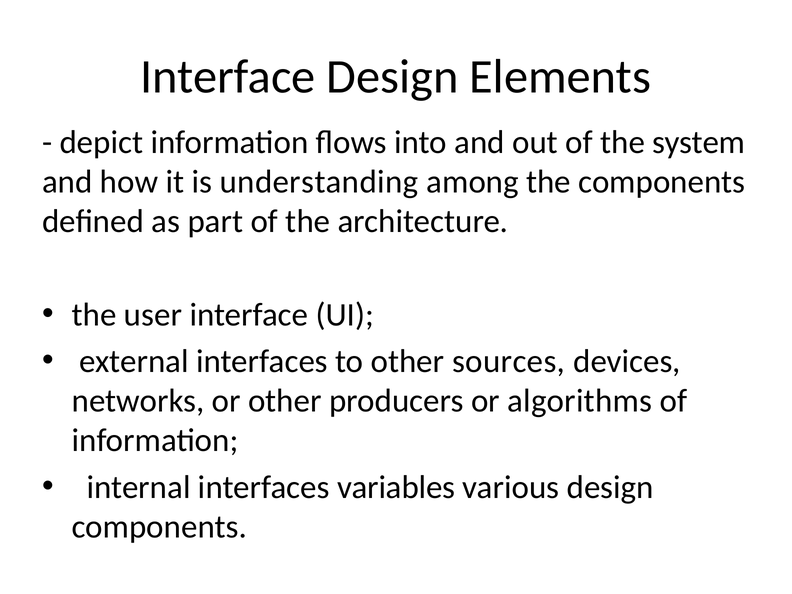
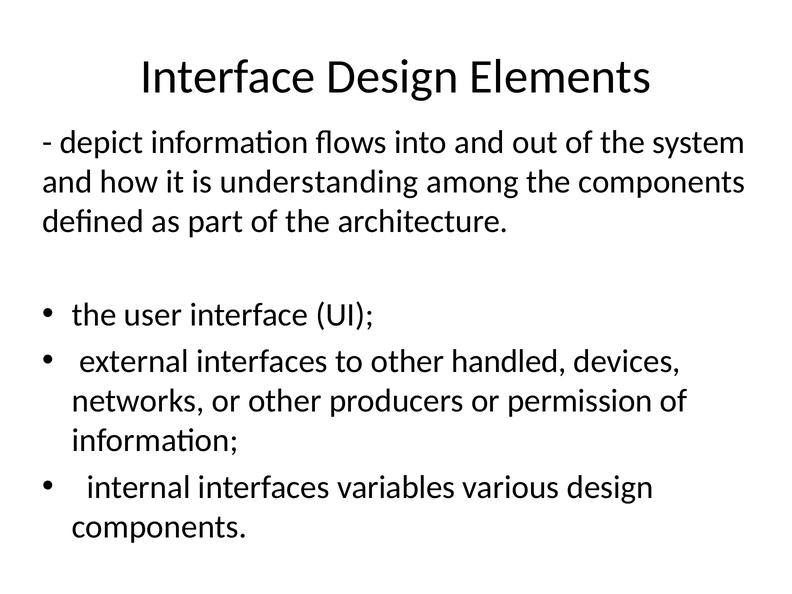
sources: sources -> handled (509, 361)
algorithms: algorithms -> permission (580, 401)
